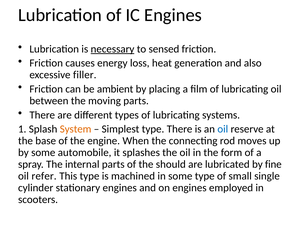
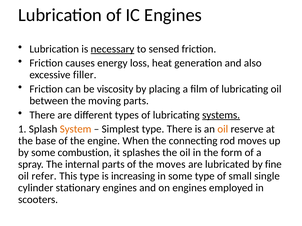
ambient: ambient -> viscosity (115, 89)
systems underline: none -> present (221, 115)
oil colour: blue -> orange (223, 129)
automobile: automobile -> combustion (85, 153)
the should: should -> moves (171, 165)
machined: machined -> increasing (133, 176)
